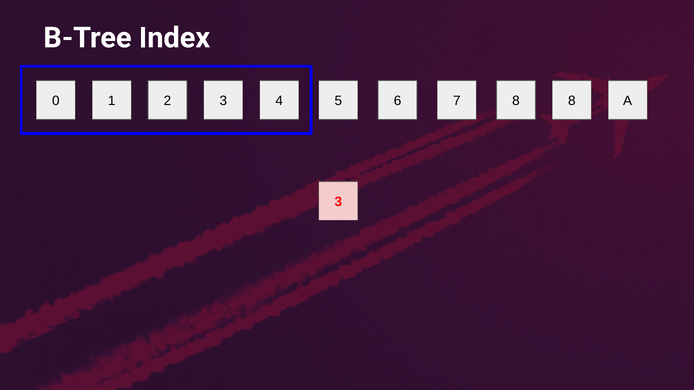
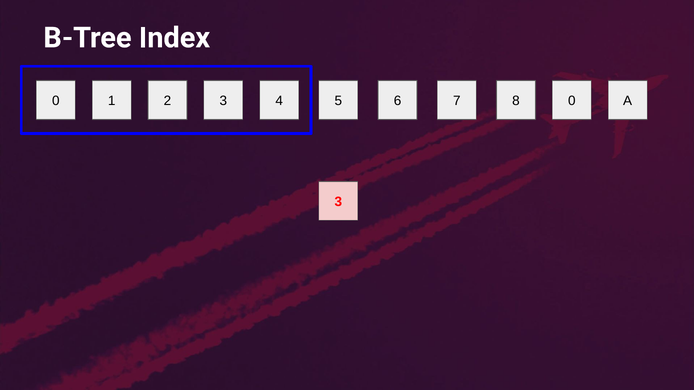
8 8: 8 -> 0 (572, 101)
